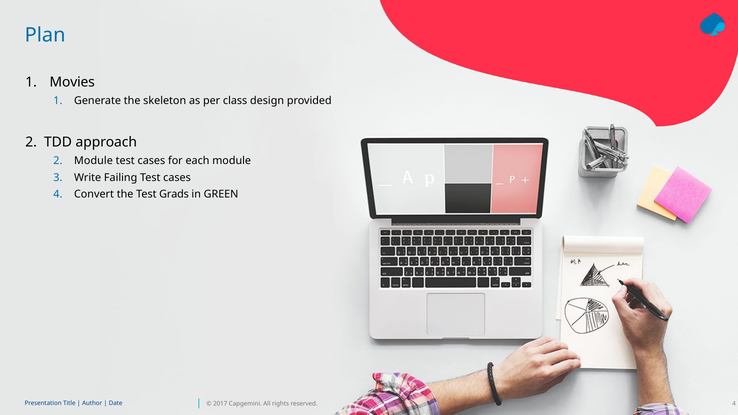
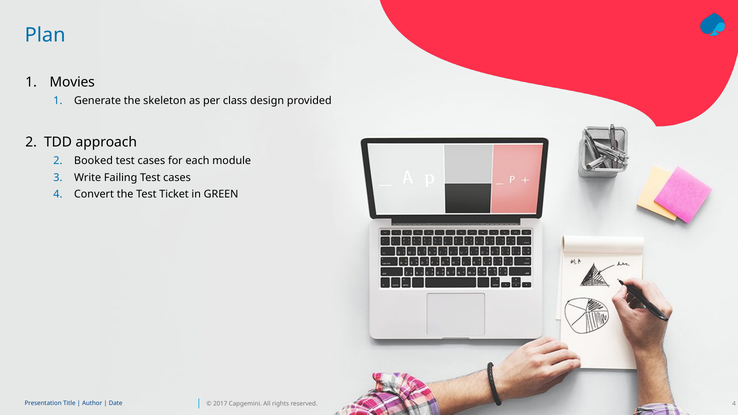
2 Module: Module -> Booked (93, 161)
Grads: Grads -> Ticket (174, 194)
